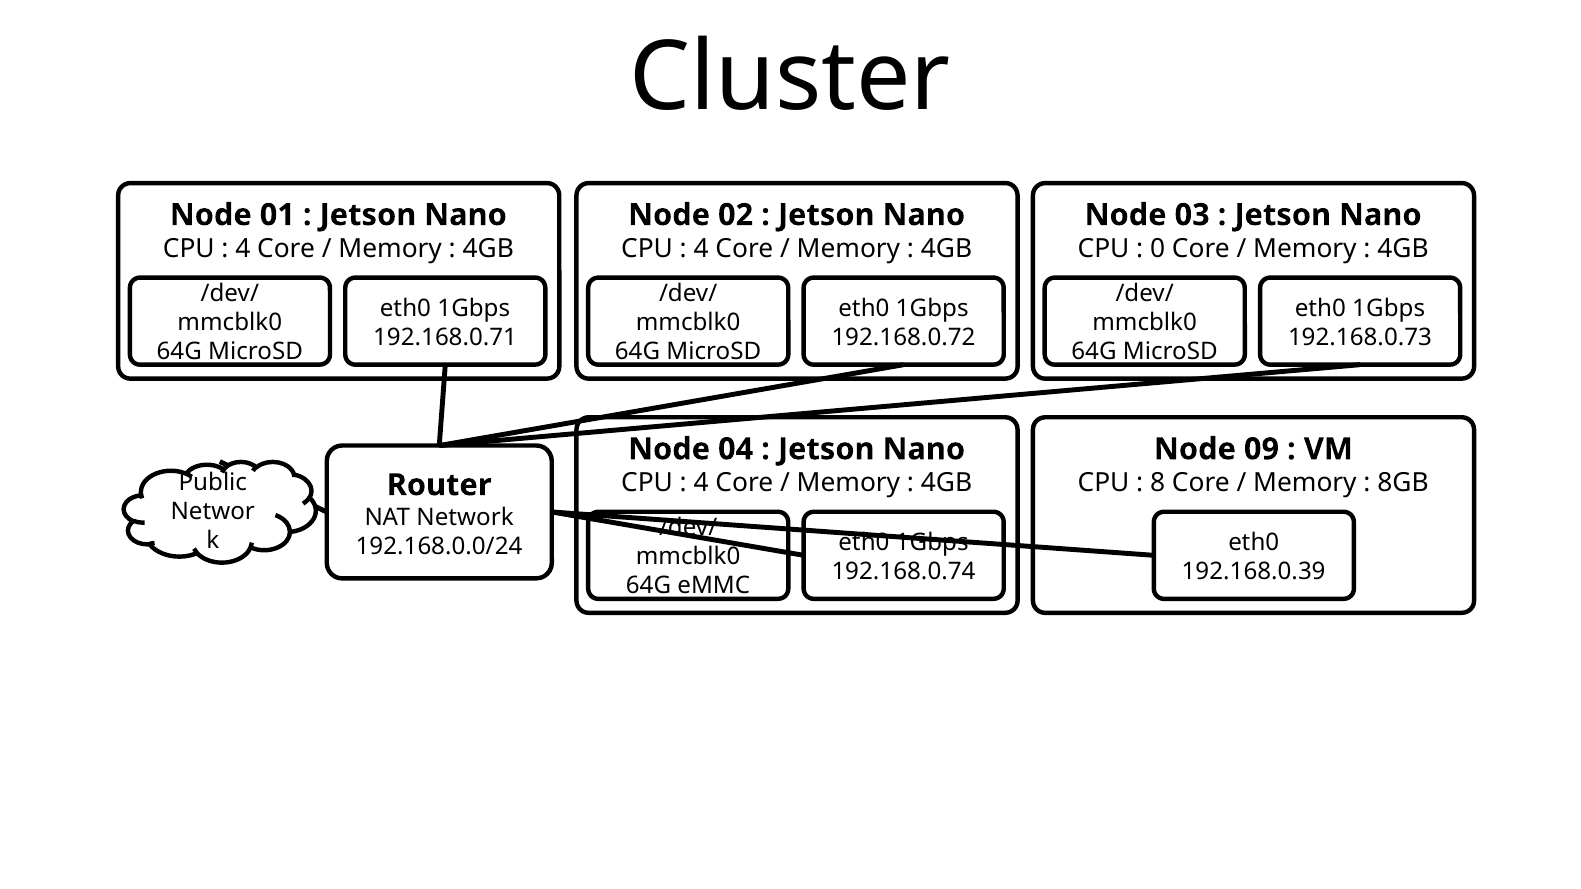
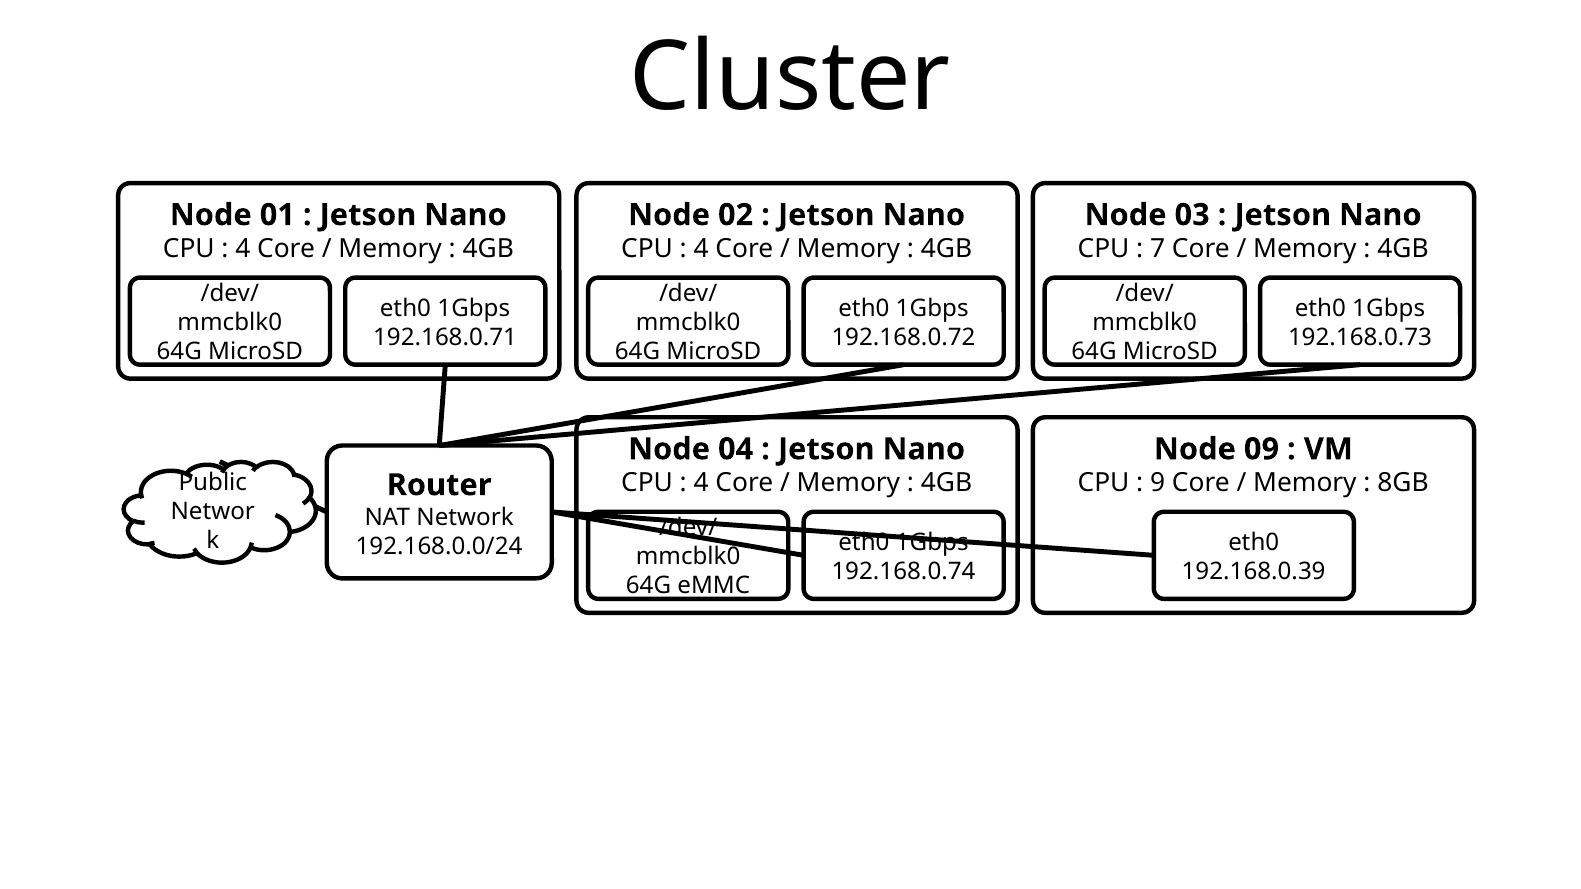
0: 0 -> 7 (1158, 249)
8: 8 -> 9 (1158, 483)
